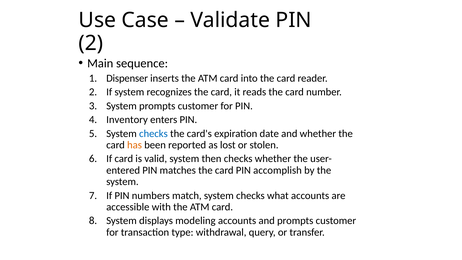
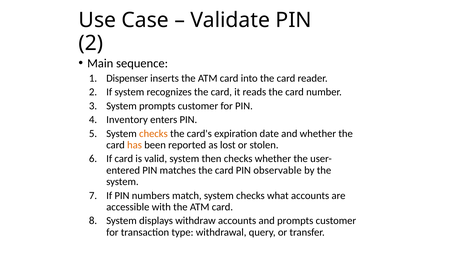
checks colour: blue -> orange (153, 133)
accomplish: accomplish -> observable (277, 170)
modeling: modeling -> withdraw (196, 221)
